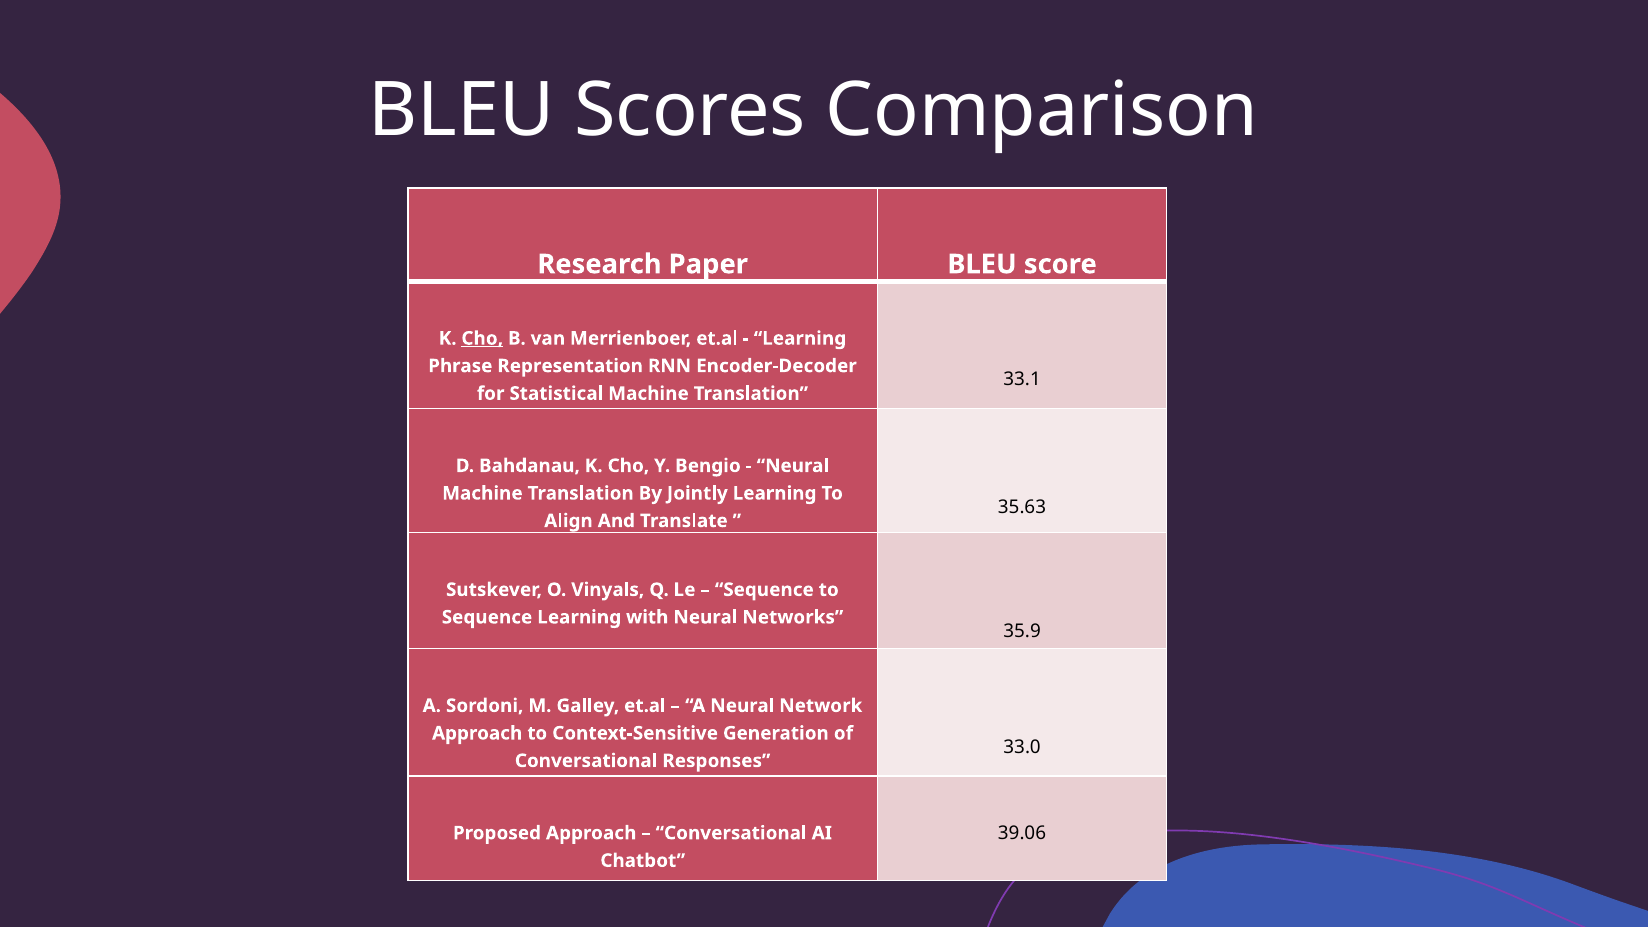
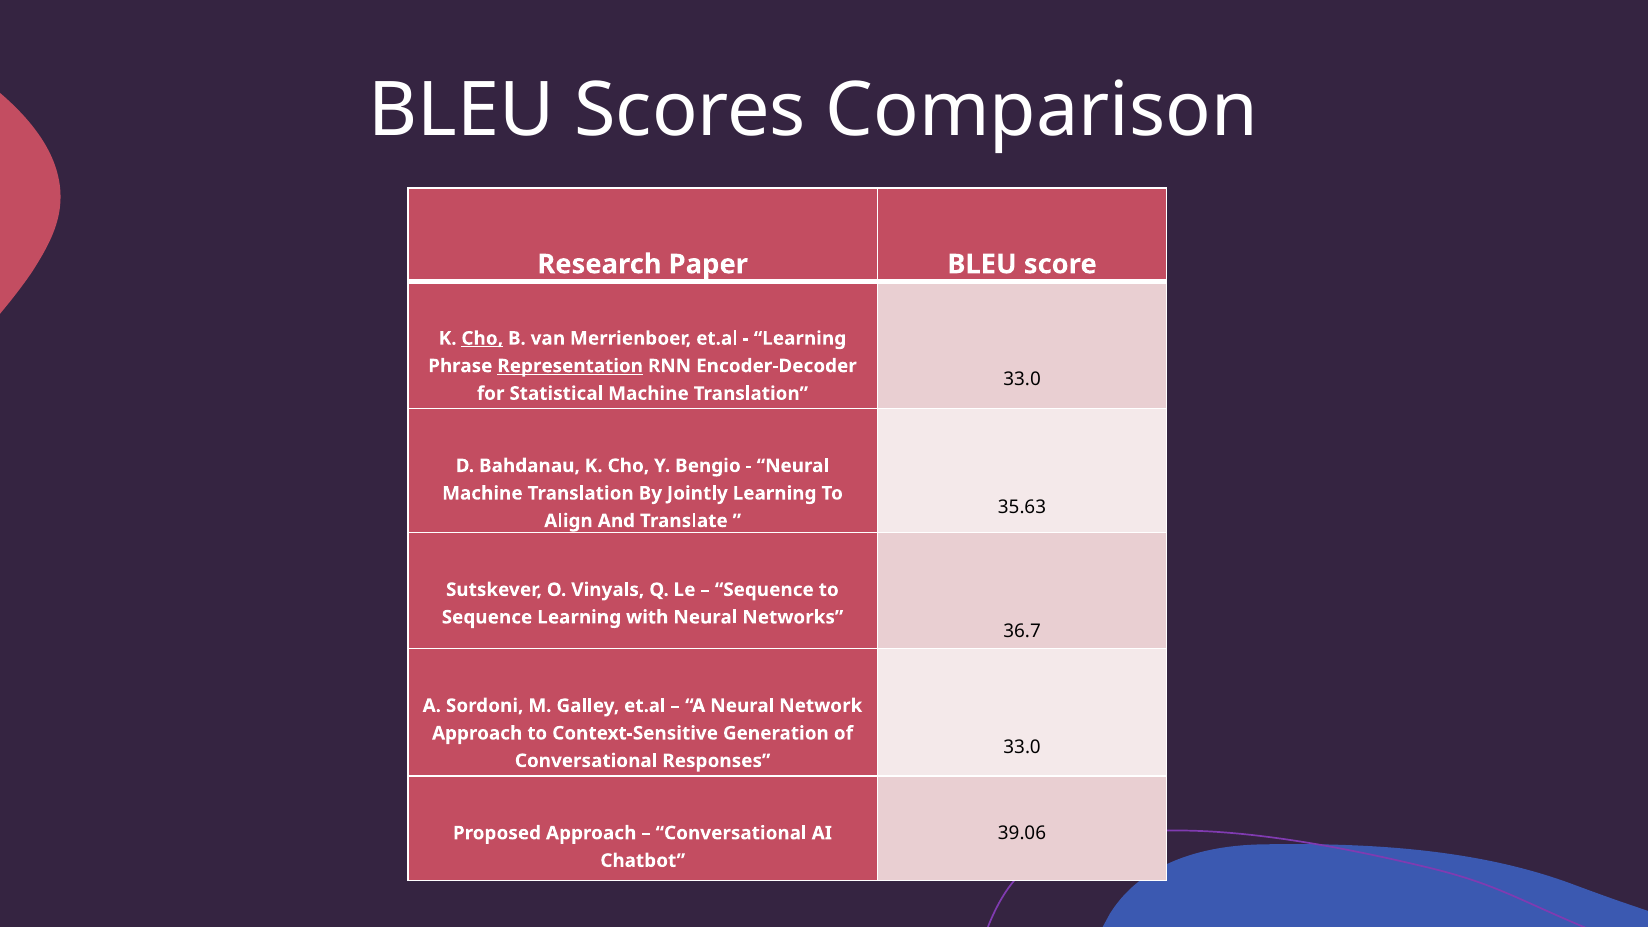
Representation underline: none -> present (570, 366)
33.1: 33.1 -> 33.0 (1022, 380)
35.9: 35.9 -> 36.7 (1022, 631)
